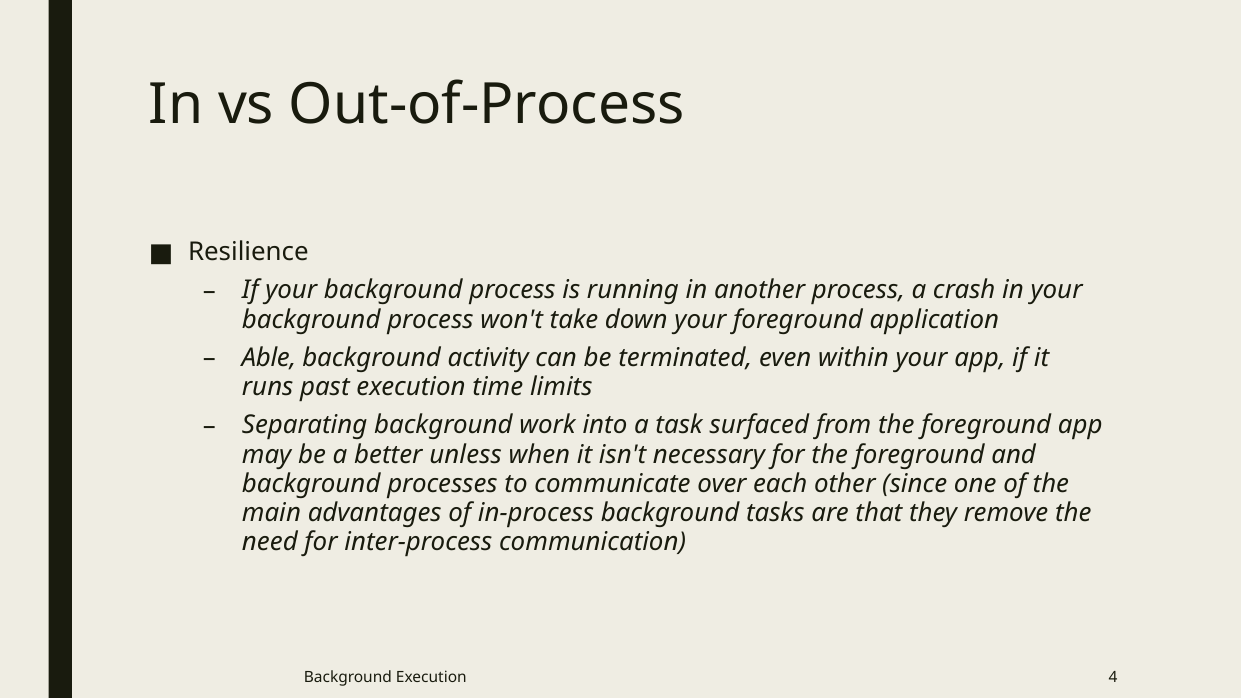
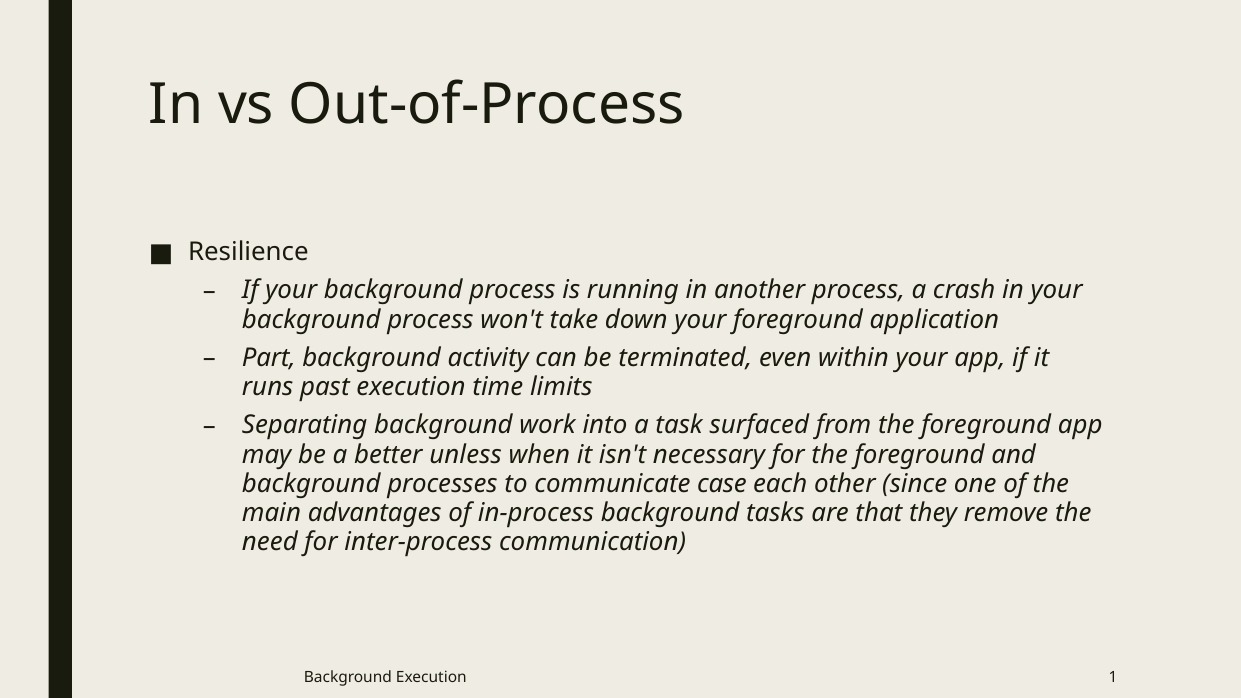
Able: Able -> Part (269, 358)
over: over -> case (722, 484)
4: 4 -> 1 (1113, 677)
